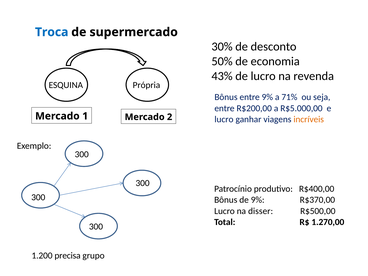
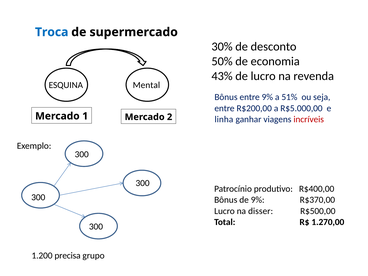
Própria: Própria -> Mental (146, 85)
71%: 71% -> 51% (289, 97)
lucro: lucro -> linha (224, 119)
incríveis colour: orange -> red (309, 119)
